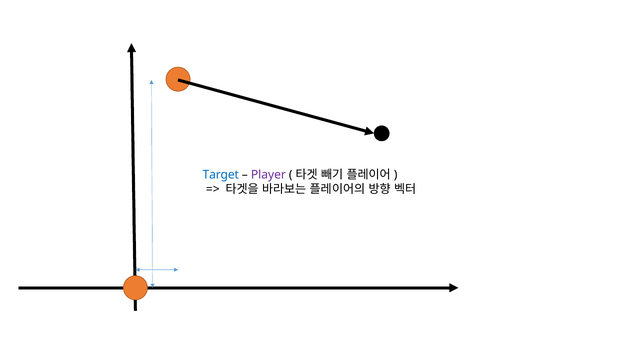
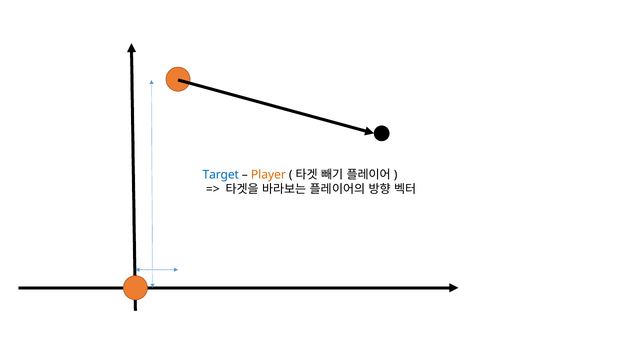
Player colour: purple -> orange (268, 175)
